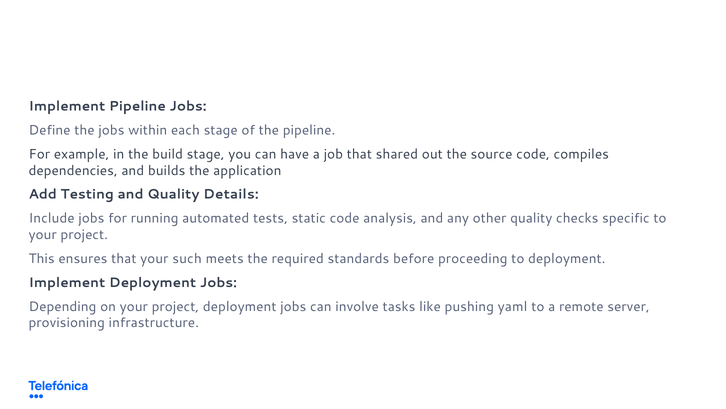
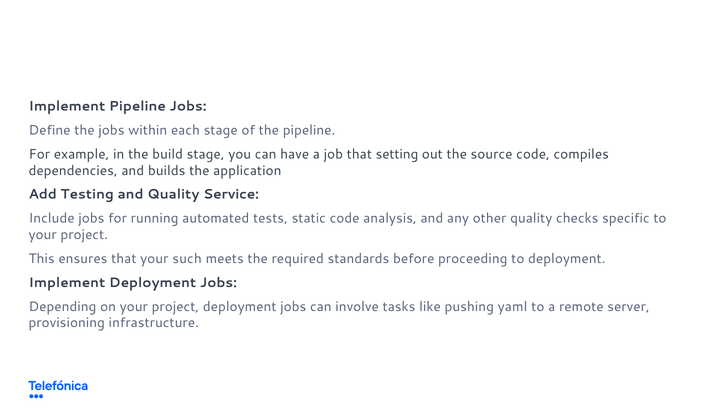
shared: shared -> setting (397, 154)
Details: Details -> Service (231, 194)
